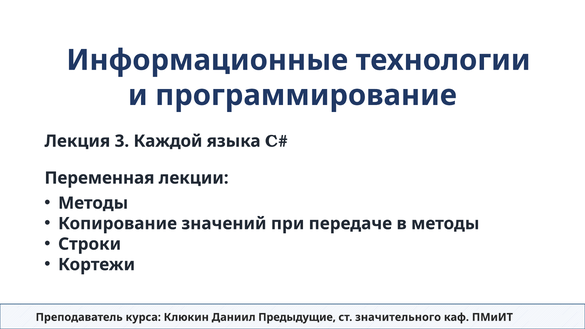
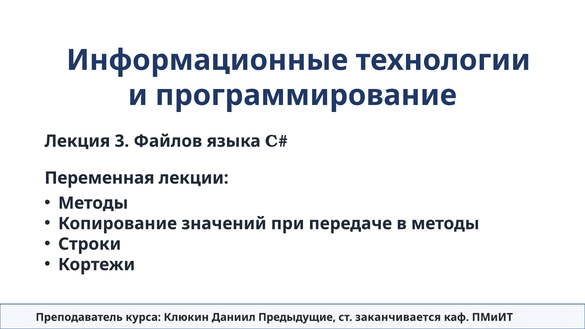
Каждой: Каждой -> Файлов (168, 141)
значительного: значительного -> заканчивается (398, 317)
